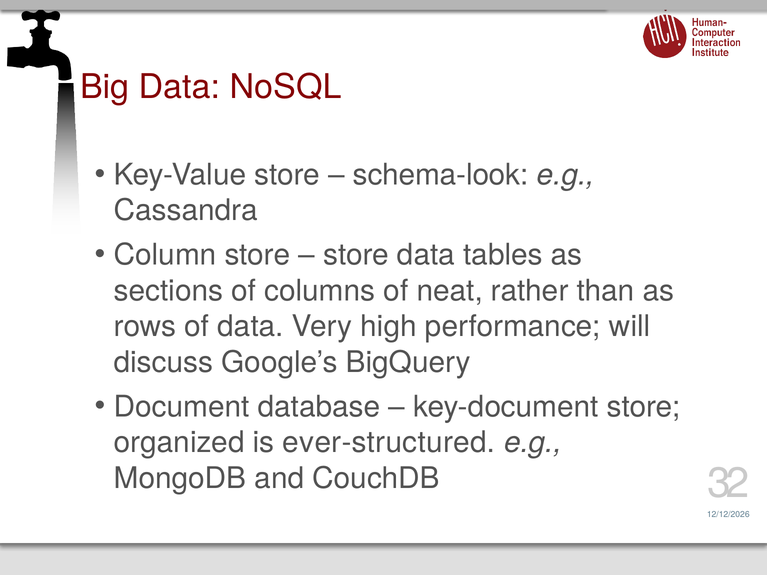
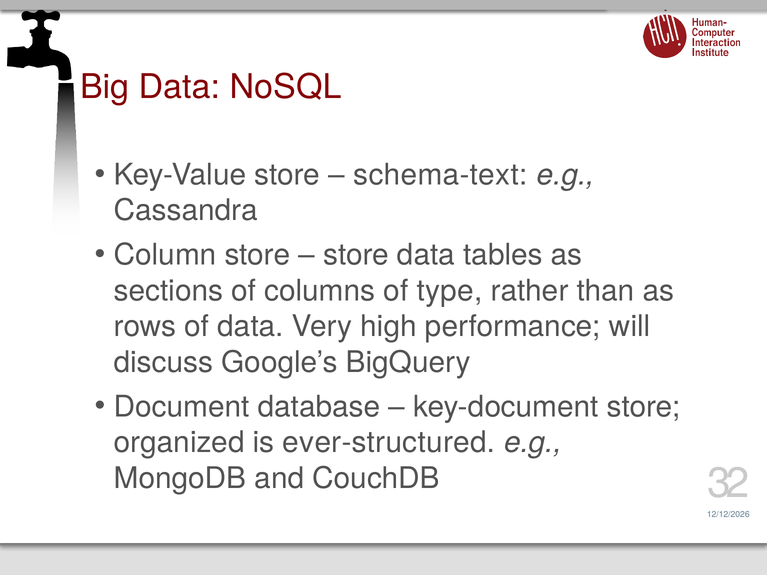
schema-look: schema-look -> schema-text (440, 175)
neat: neat -> type (450, 291)
